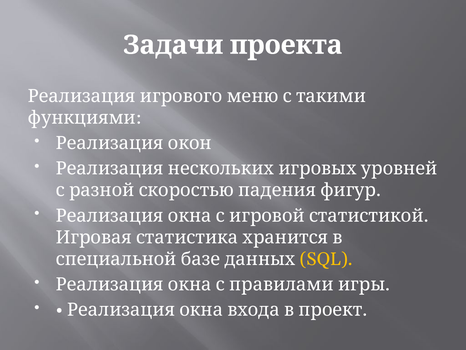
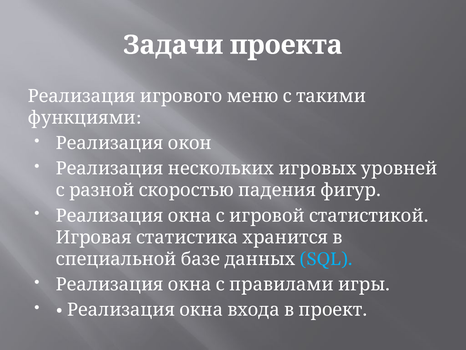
SQL colour: yellow -> light blue (326, 259)
